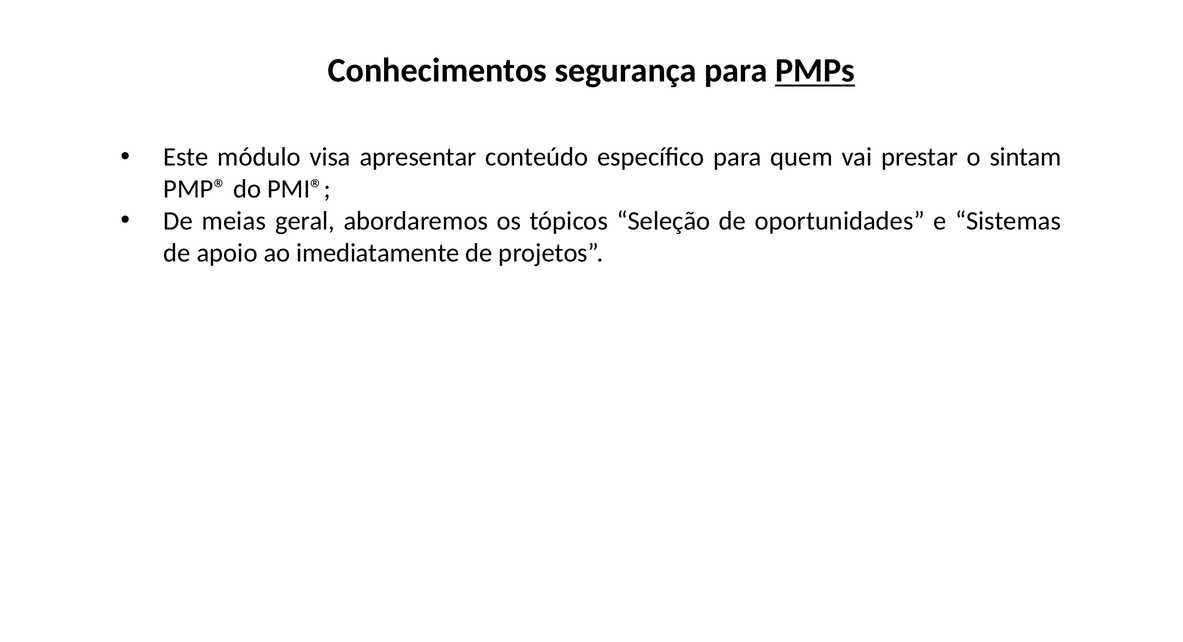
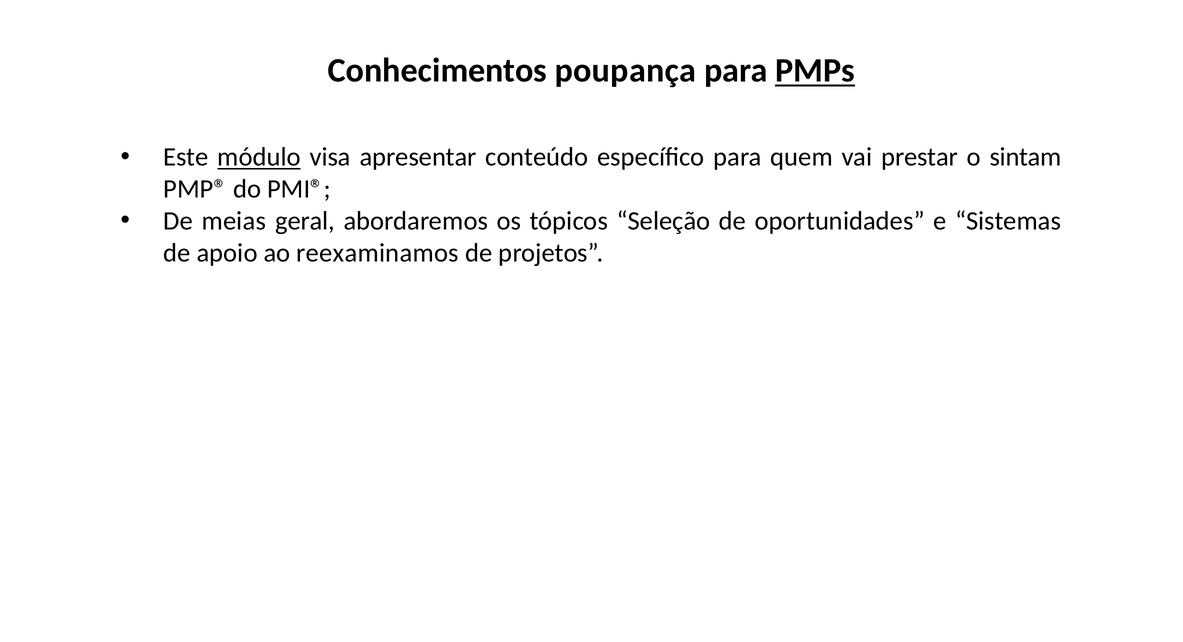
segurança: segurança -> poupança (625, 71)
módulo underline: none -> present (259, 157)
imediatamente: imediatamente -> reexaminamos (378, 253)
